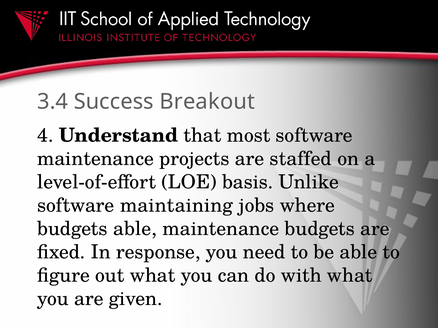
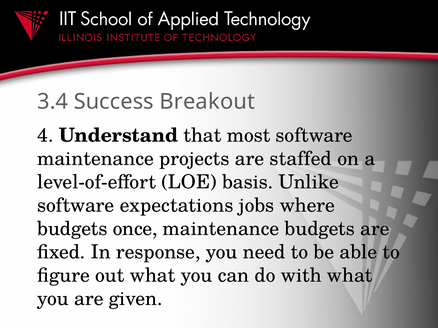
maintaining: maintaining -> expectations (177, 206)
budgets able: able -> once (135, 229)
